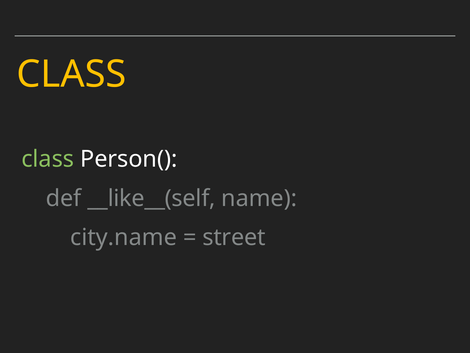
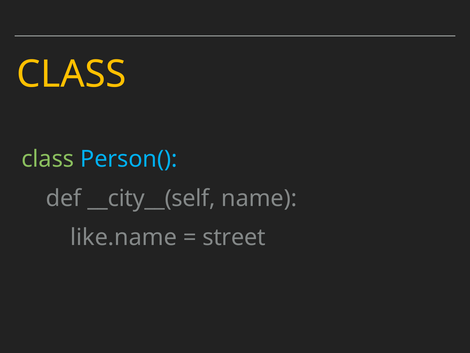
Person( colour: white -> light blue (129, 159)
__like__(self: __like__(self -> __city__(self (151, 198)
city.name: city.name -> like.name (124, 237)
